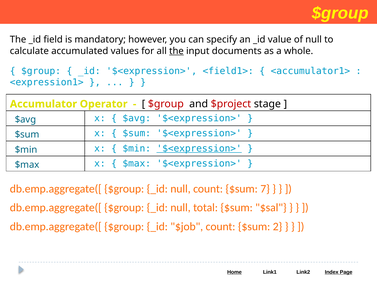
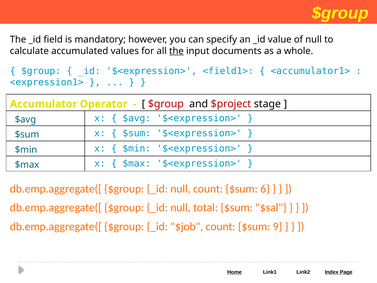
$<expression> underline: present -> none (199, 148)
7: 7 -> 6 (265, 189)
2: 2 -> 9 (277, 226)
